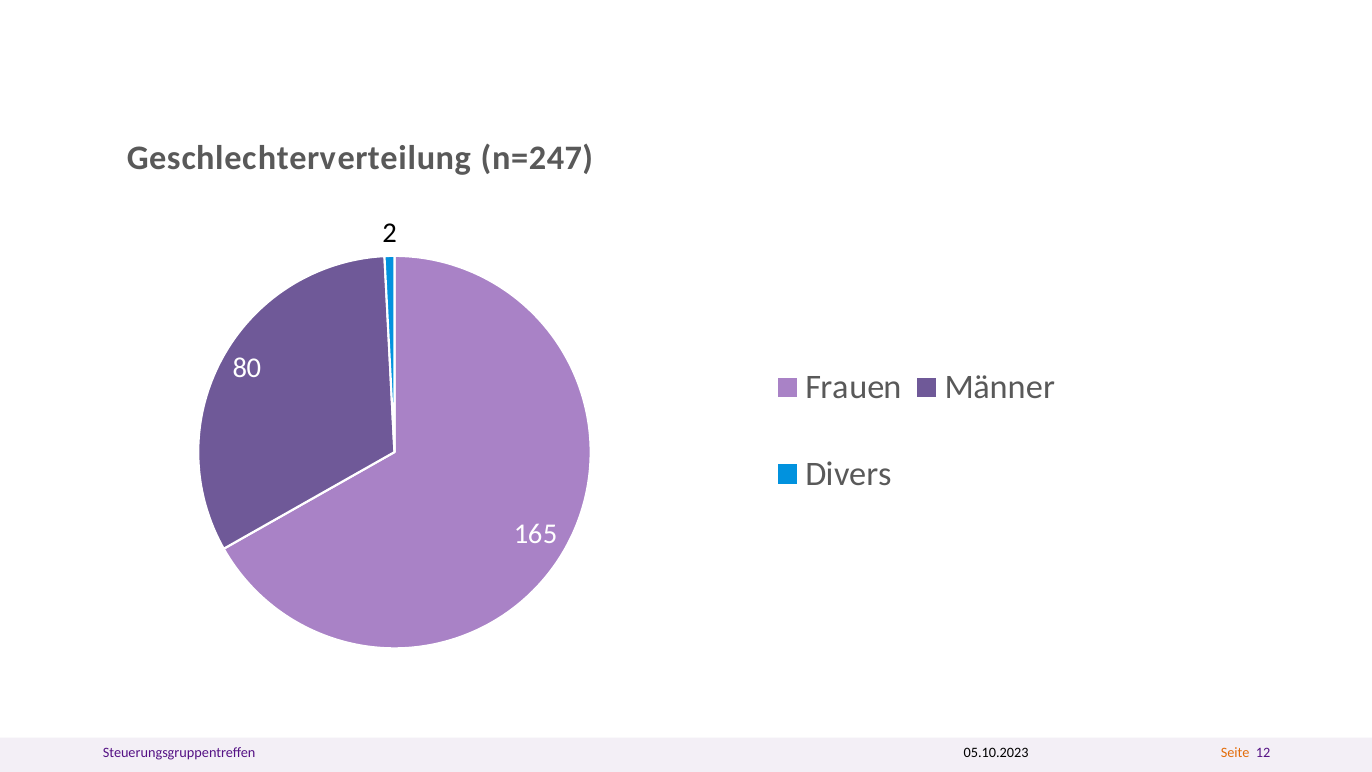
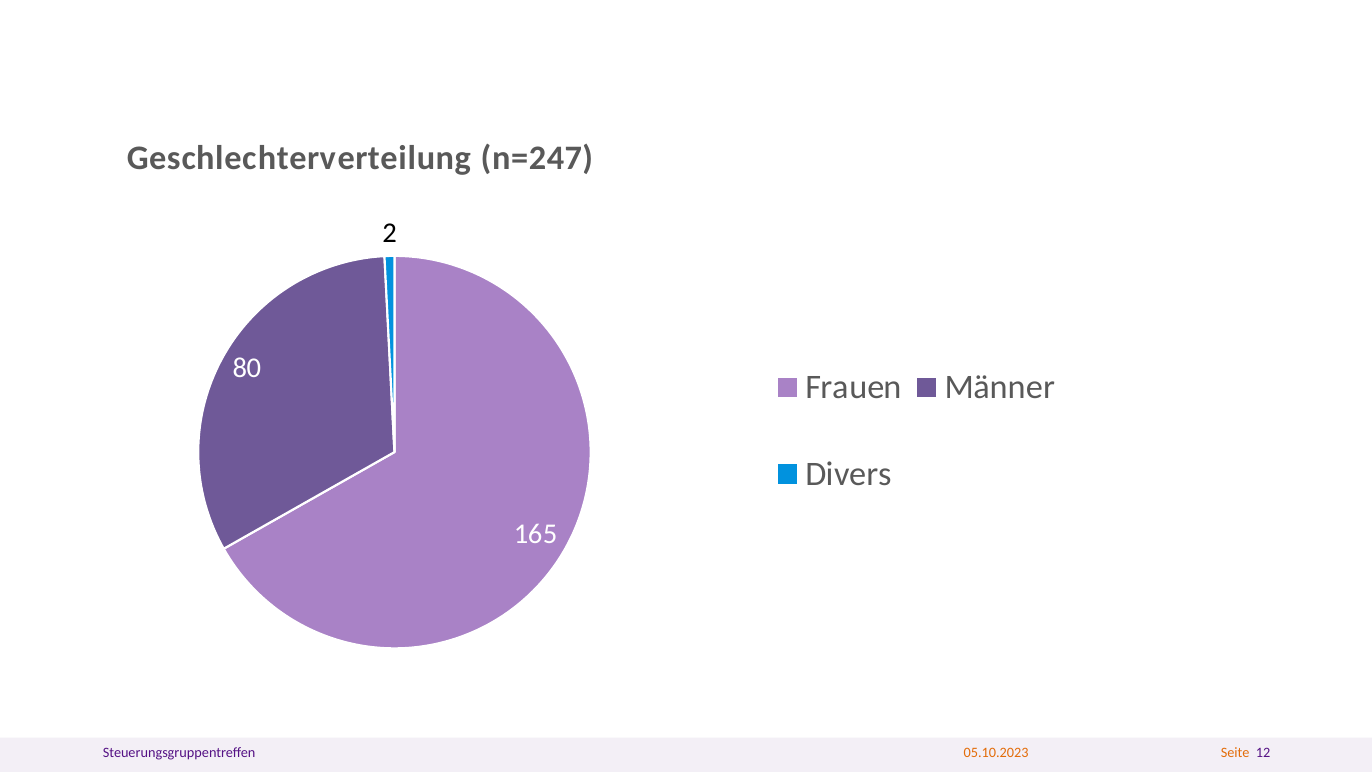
05.10.2023 colour: black -> orange (996, 753)
